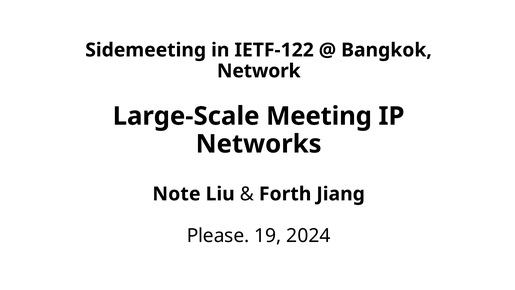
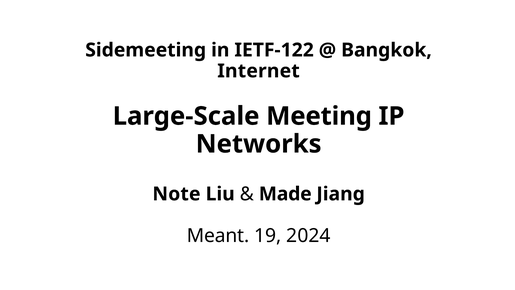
Network: Network -> Internet (259, 71)
Forth: Forth -> Made (285, 194)
Please: Please -> Meant (218, 236)
